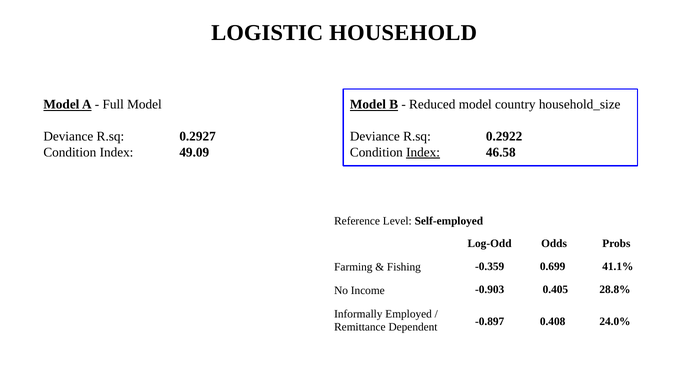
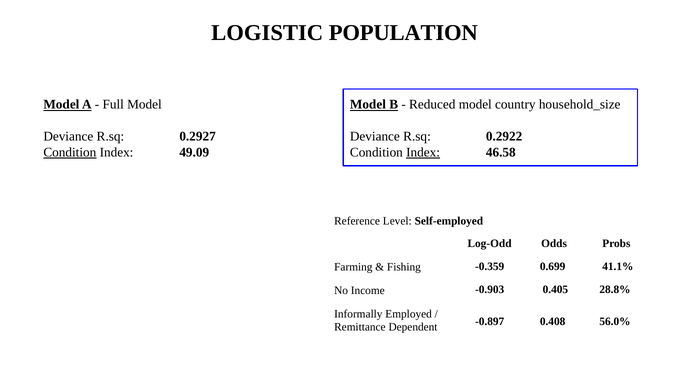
HOUSEHOLD: HOUSEHOLD -> POPULATION (403, 33)
Condition underline: none -> present (70, 152)
24.0%: 24.0% -> 56.0% (615, 322)
